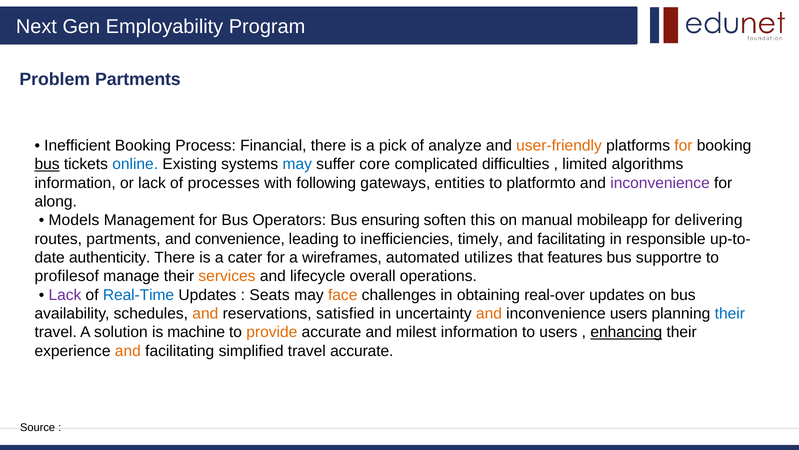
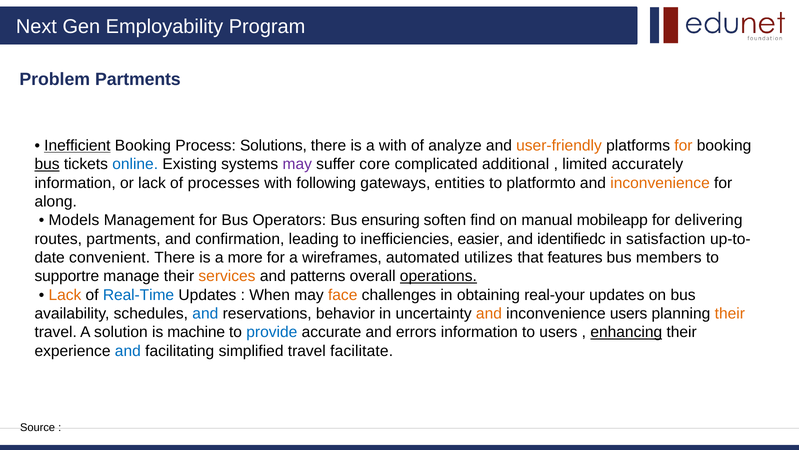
Inefficient underline: none -> present (77, 145)
Financial: Financial -> Solutions (273, 145)
a pick: pick -> with (393, 145)
may colour: blue -> purple (297, 164)
difficulties: difficulties -> additional (516, 164)
algorithms: algorithms -> accurately (647, 164)
inconvenience colour: purple -> orange (660, 183)
this: this -> find (483, 220)
convenience: convenience -> confirmation (240, 239)
timely: timely -> easier (480, 239)
facilitating: facilitating -> identifiedc (571, 239)
responsible: responsible -> satisfaction (666, 239)
authenticity: authenticity -> convenient (110, 257)
cater: cater -> more (245, 257)
supportre: supportre -> members (669, 257)
profilesof: profilesof -> supportre (67, 276)
lifecycle: lifecycle -> patterns (318, 276)
operations underline: none -> present (438, 276)
Lack colour: purple -> orange (65, 295)
Seats: Seats -> When (270, 295)
real-over: real-over -> real-your (555, 295)
and colour: orange -> blue (205, 313)
satisfied: satisfied -> behavior (345, 313)
their colour: blue -> orange (730, 313)
provide colour: orange -> blue (272, 332)
milest: milest -> errors (416, 332)
and colour: orange -> blue (128, 351)
travel accurate: accurate -> facilitate (362, 351)
